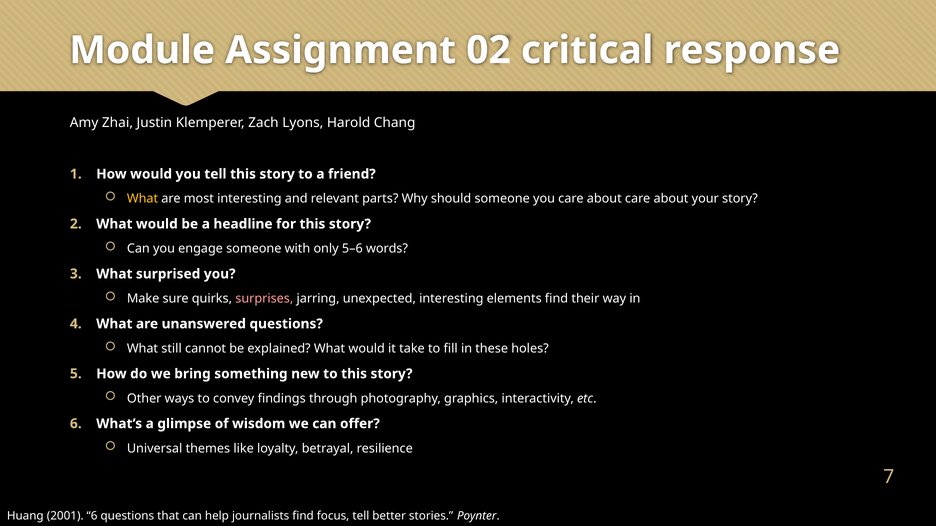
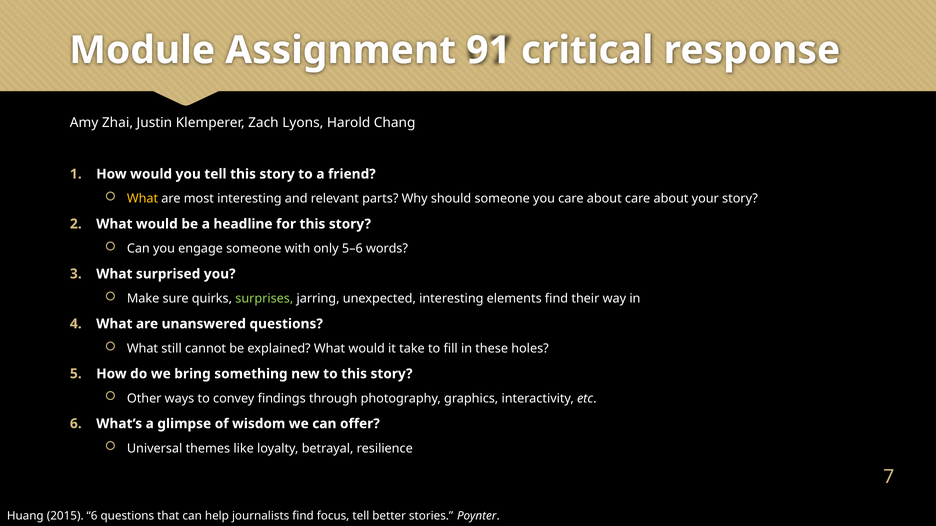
02: 02 -> 91 (489, 50)
surprises colour: pink -> light green (264, 299)
2001: 2001 -> 2015 (65, 517)
